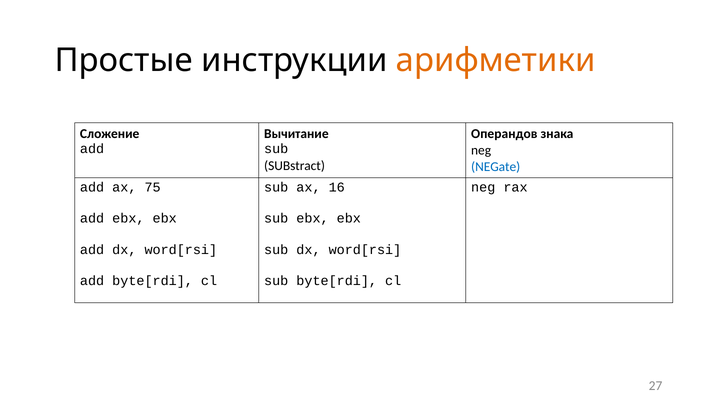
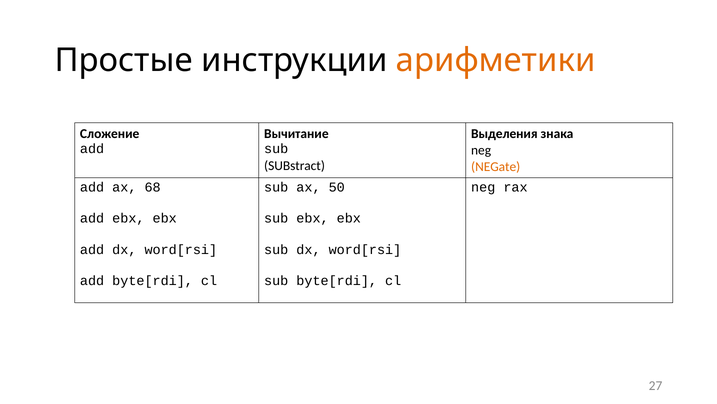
Операндов: Операндов -> Выделения (504, 134)
NEGate colour: blue -> orange (496, 167)
75: 75 -> 68 (153, 187)
16: 16 -> 50 (337, 187)
